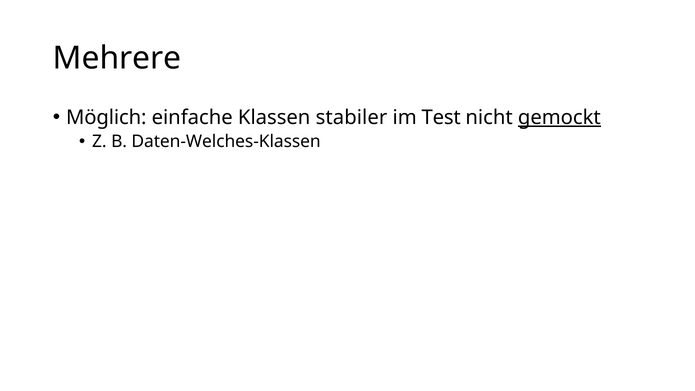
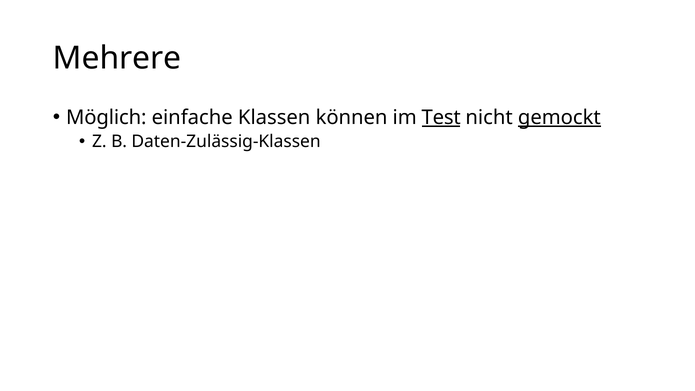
stabiler: stabiler -> können (352, 118)
Test underline: none -> present (441, 118)
Daten-Welches-Klassen: Daten-Welches-Klassen -> Daten-Zulässig-Klassen (226, 141)
